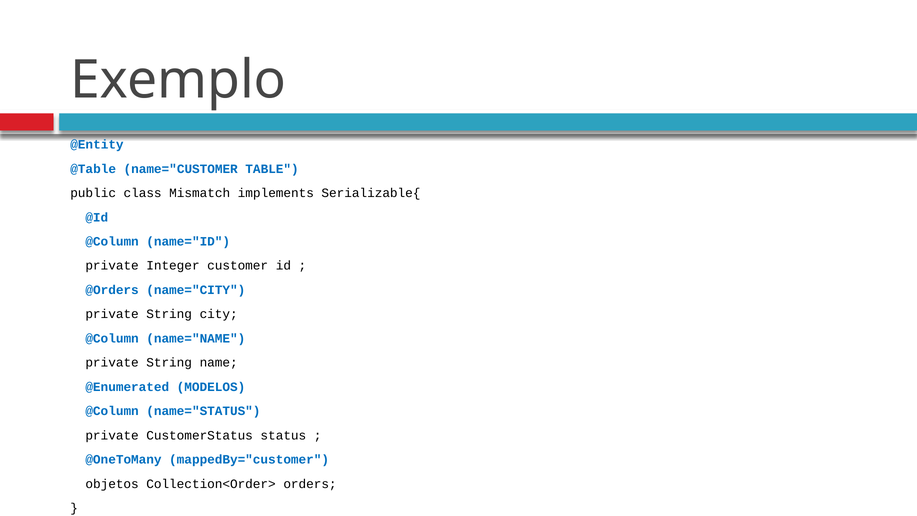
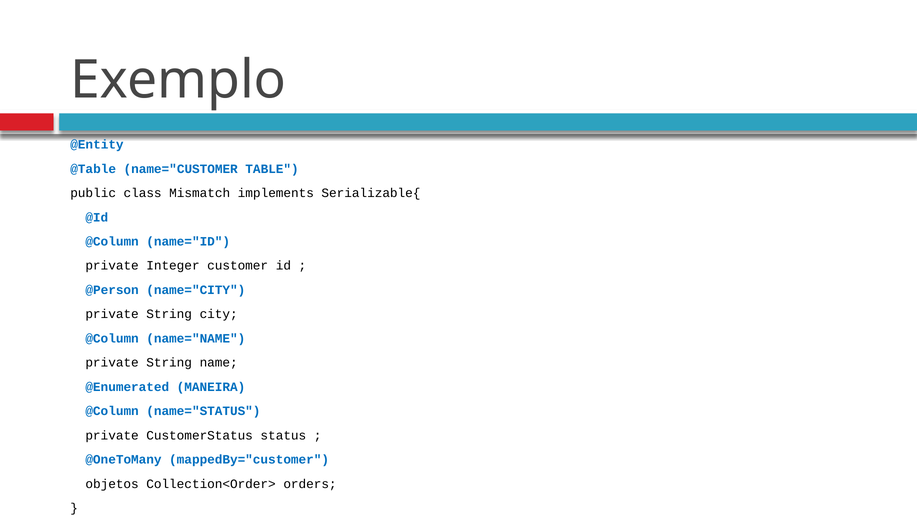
@Orders: @Orders -> @Person (112, 290)
MODELOS: MODELOS -> MANEIRA (211, 387)
